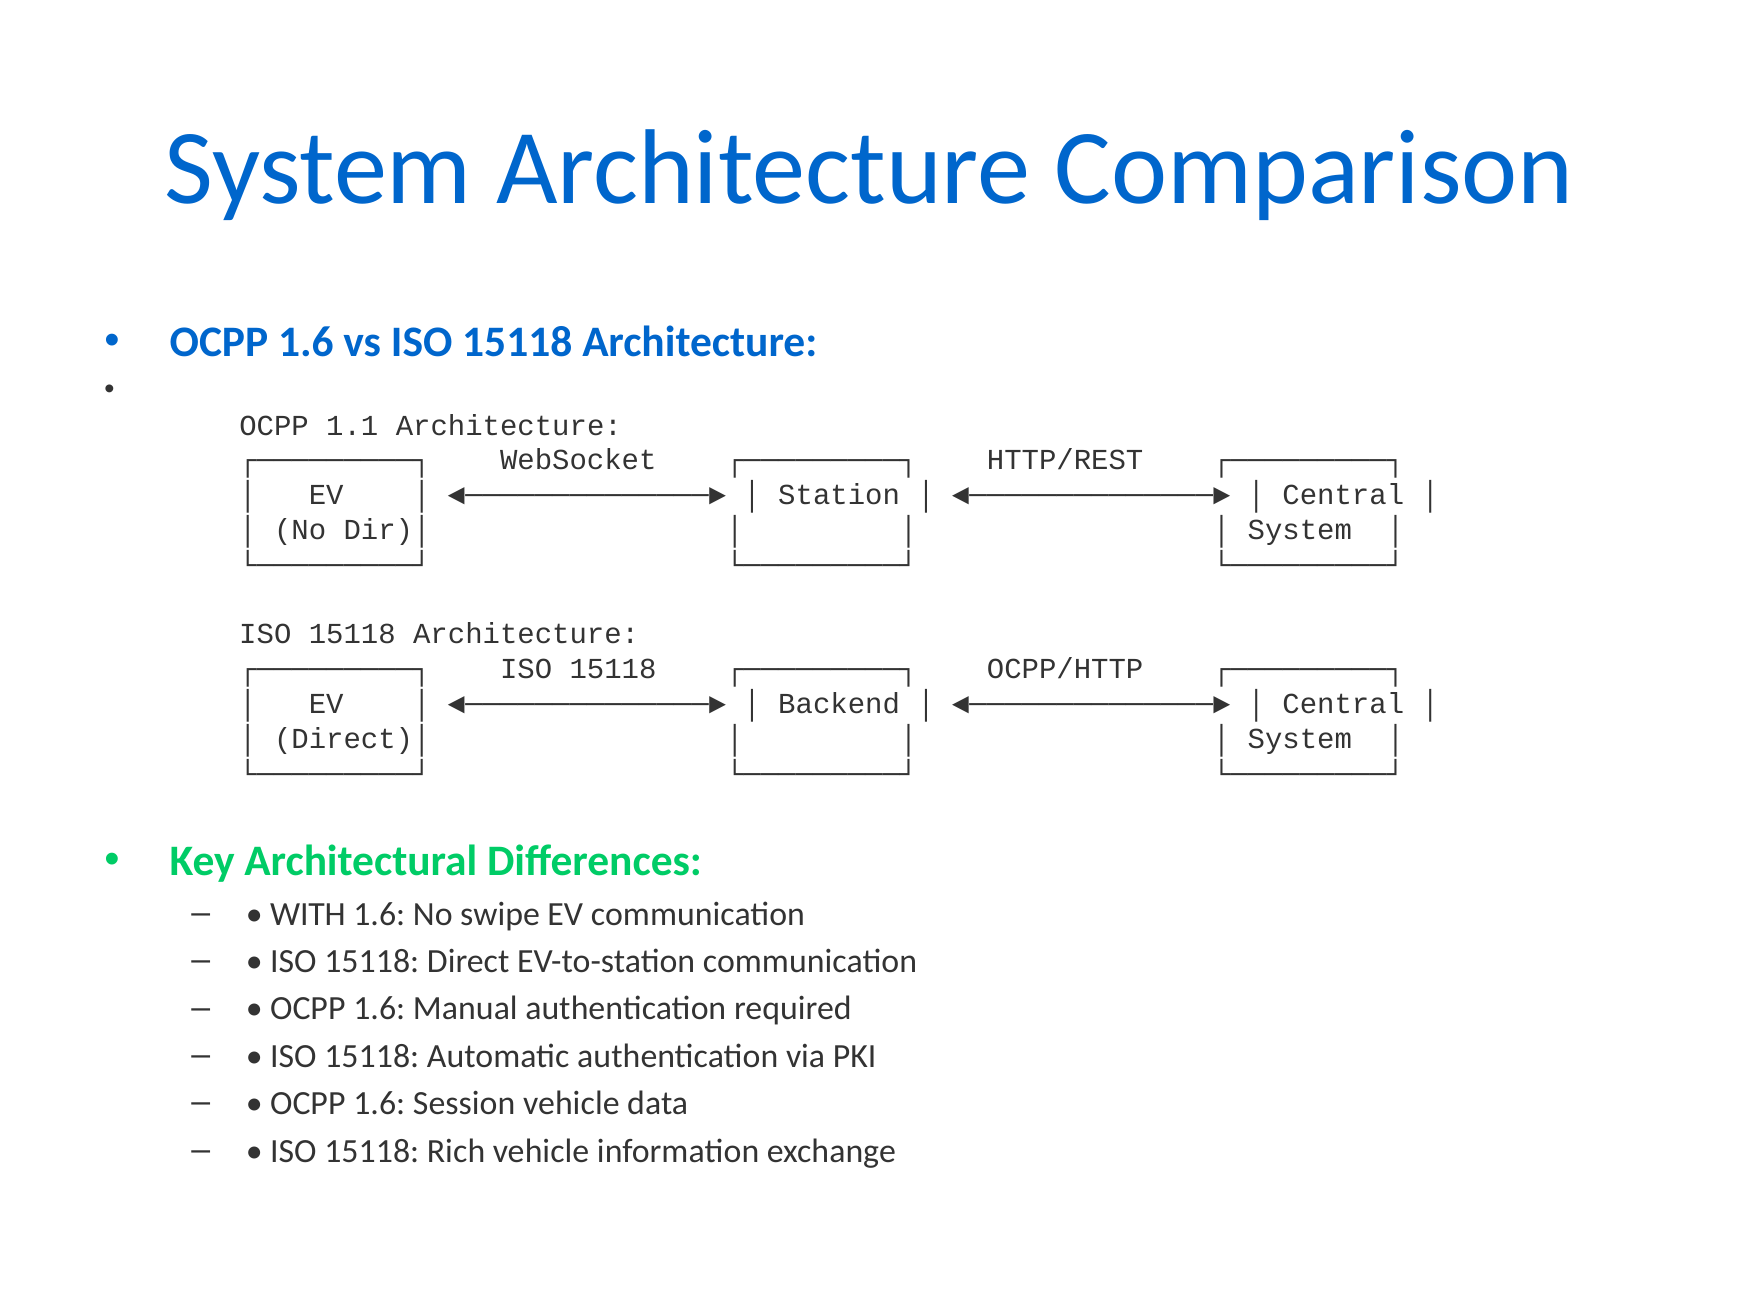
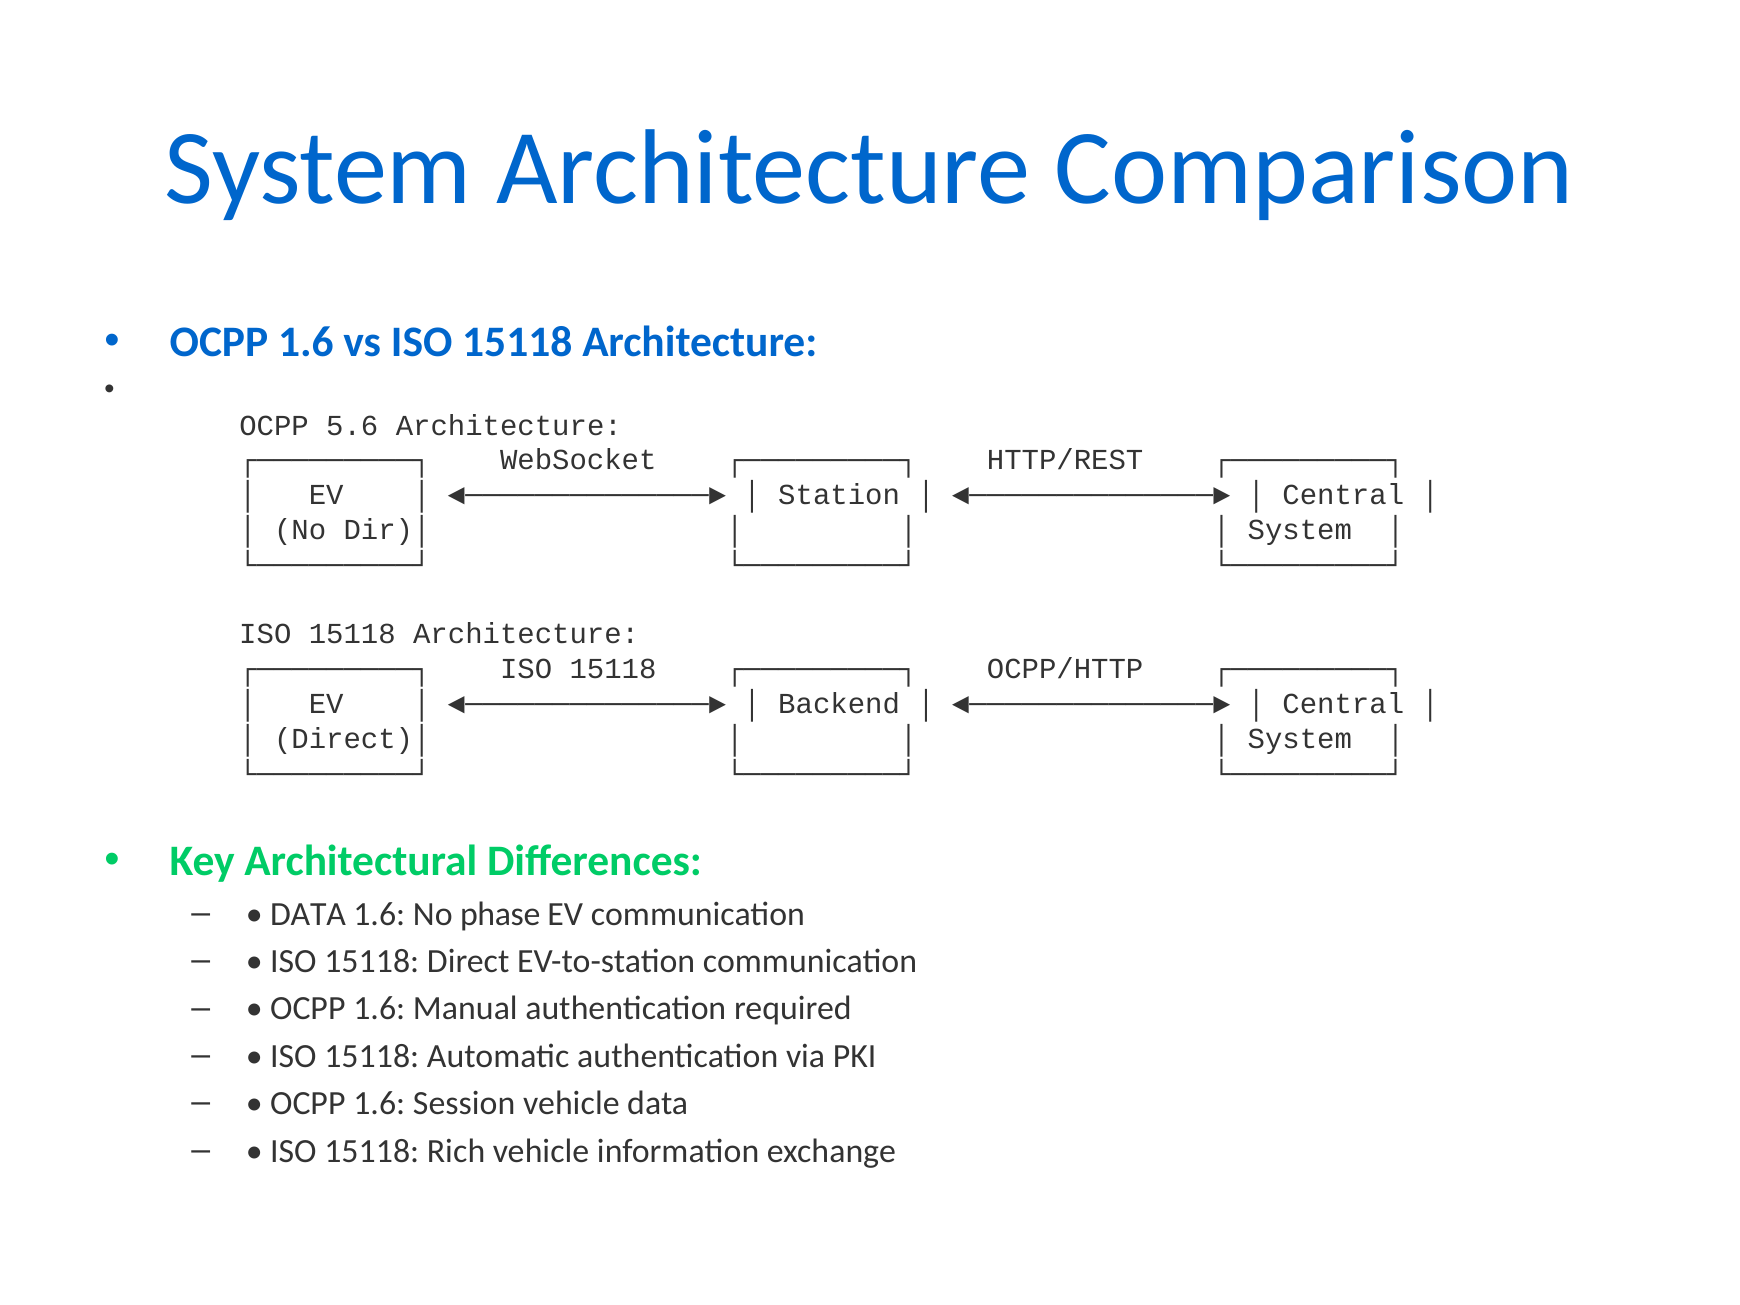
1.1: 1.1 -> 5.6 (352, 425)
WITH: WITH -> DATA (308, 914)
swipe: swipe -> phase (500, 914)
